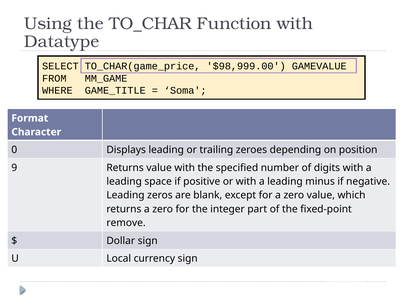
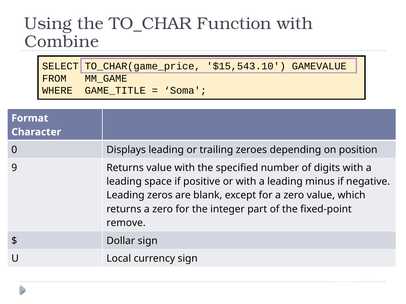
Datatype: Datatype -> Combine (62, 42)
$98,999.00: $98,999.00 -> $15,543.10 (246, 66)
